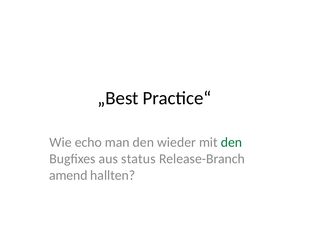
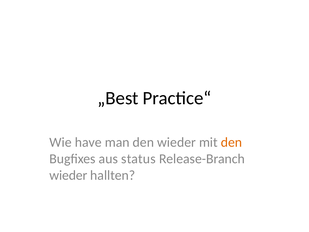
echo: echo -> have (88, 142)
den colour: green -> orange (232, 142)
amend: amend -> wieder (68, 175)
